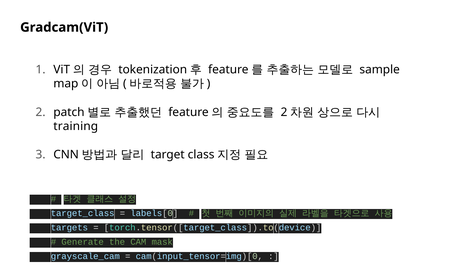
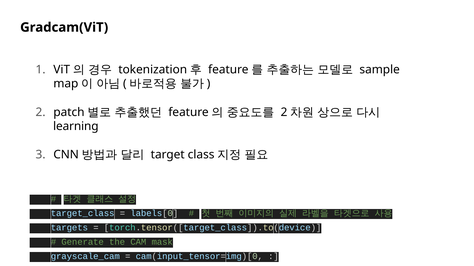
training: training -> learning (76, 127)
